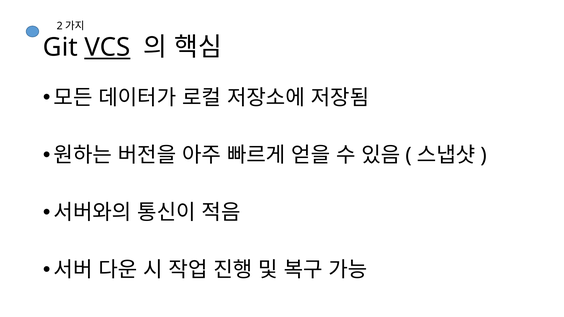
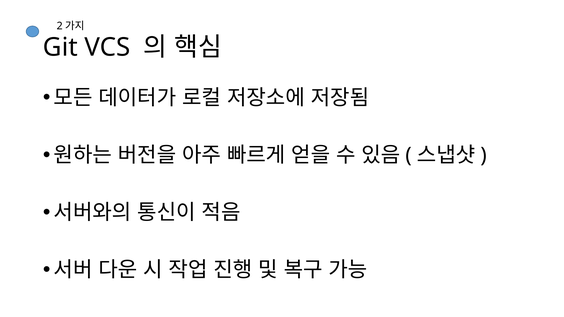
VCS underline: present -> none (107, 47)
